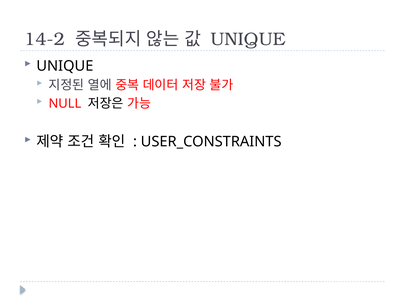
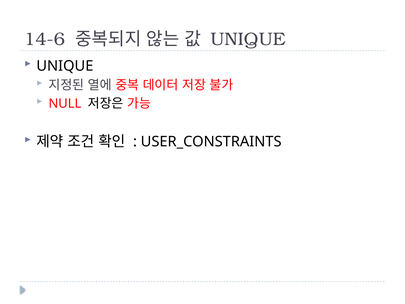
14-2: 14-2 -> 14-6 (45, 39)
